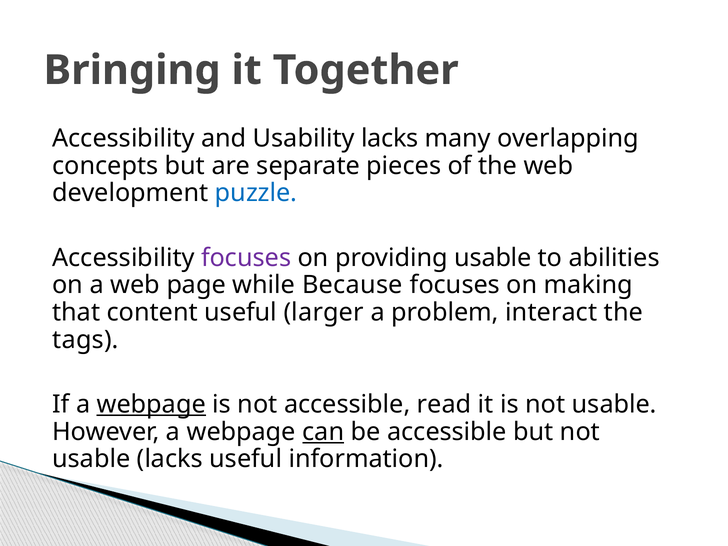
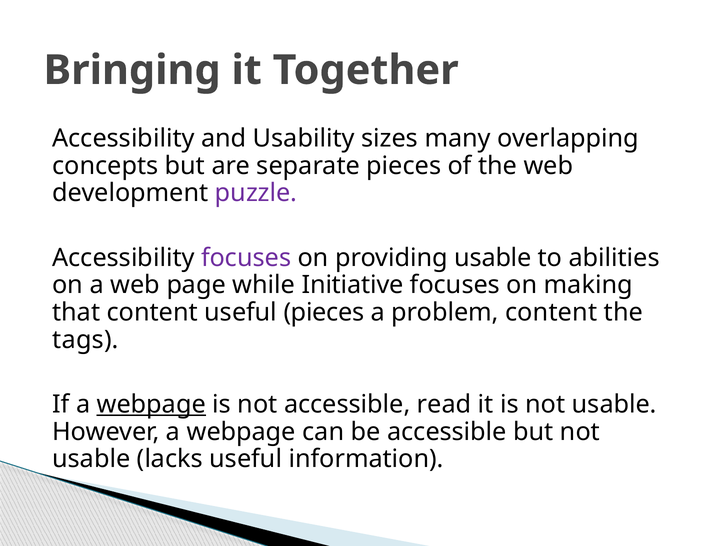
Usability lacks: lacks -> sizes (390, 138)
puzzle colour: blue -> purple (256, 193)
Because: Because -> Initiative (353, 285)
useful larger: larger -> pieces (324, 312)
problem interact: interact -> content (551, 312)
can underline: present -> none (323, 432)
